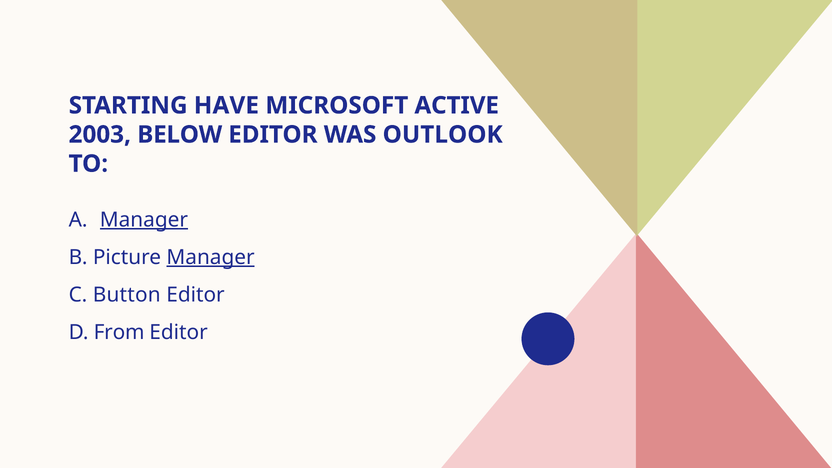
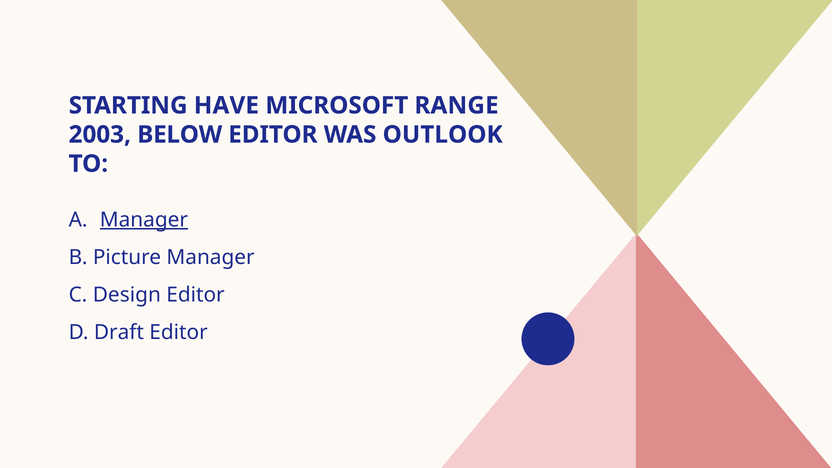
ACTIVE: ACTIVE -> RANGE (457, 105)
Manager underline: present -> none (211, 257)
Button: Button -> Design (127, 295)
From: From -> Draft (119, 332)
